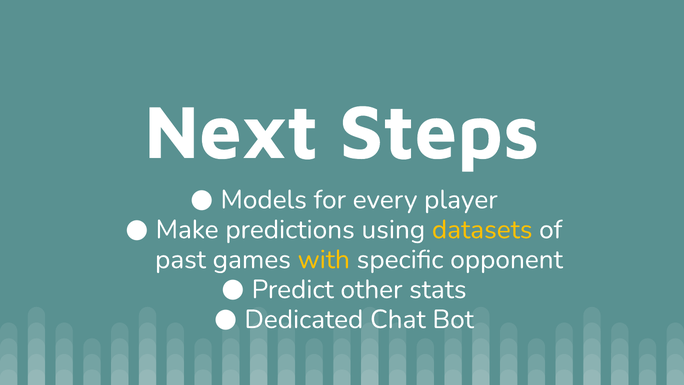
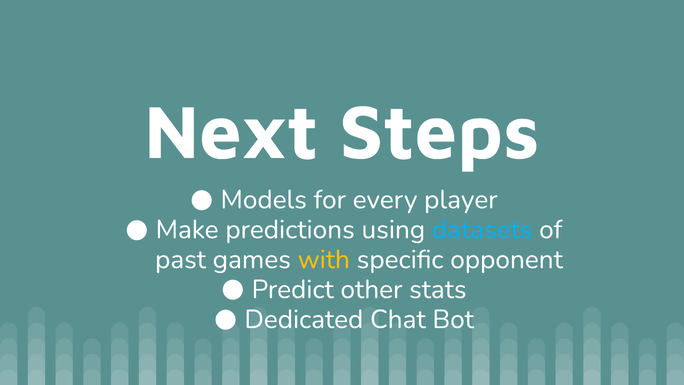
datasets colour: yellow -> light blue (482, 229)
